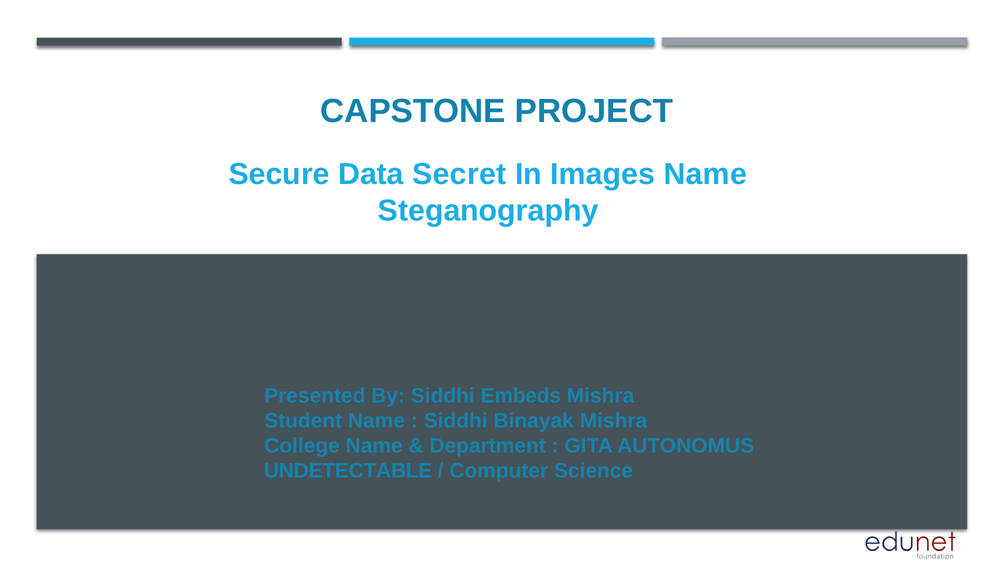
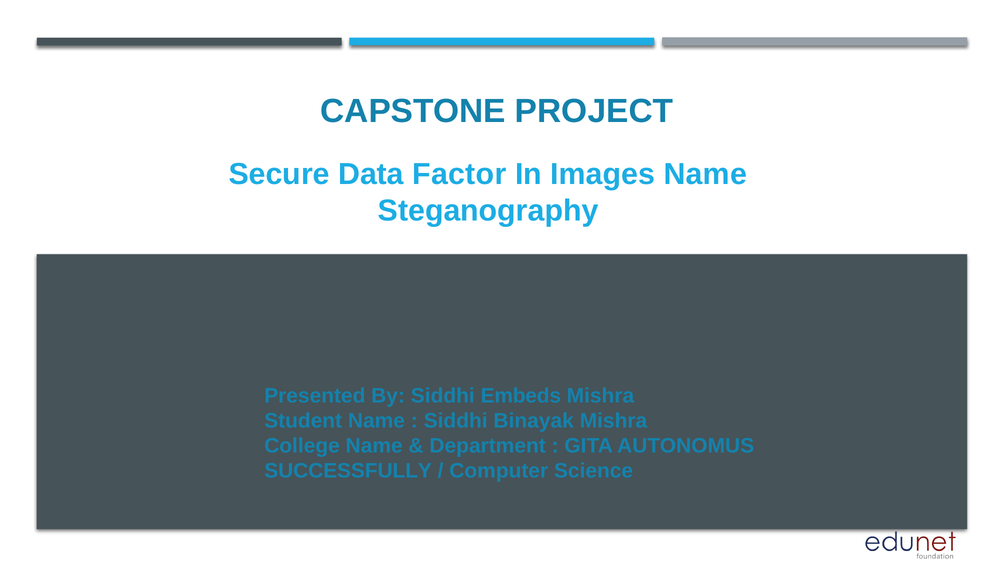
Secret: Secret -> Factor (459, 174)
UNDETECTABLE: UNDETECTABLE -> SUCCESSFULLY (348, 471)
